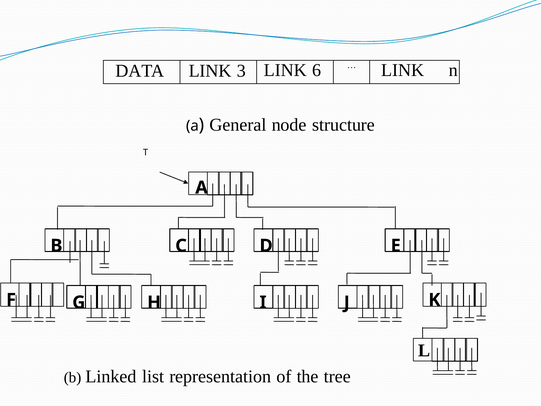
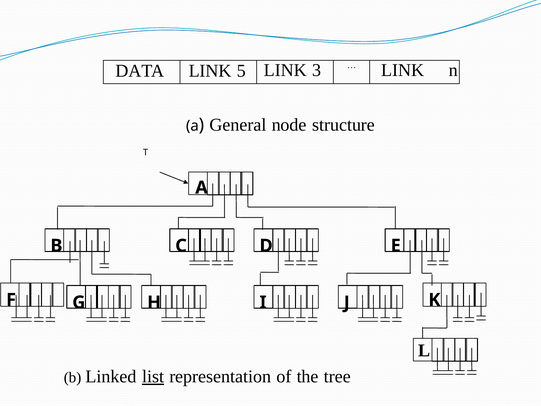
3: 3 -> 5 (241, 71)
LINK 6: 6 -> 3 (317, 70)
list underline: none -> present (153, 376)
